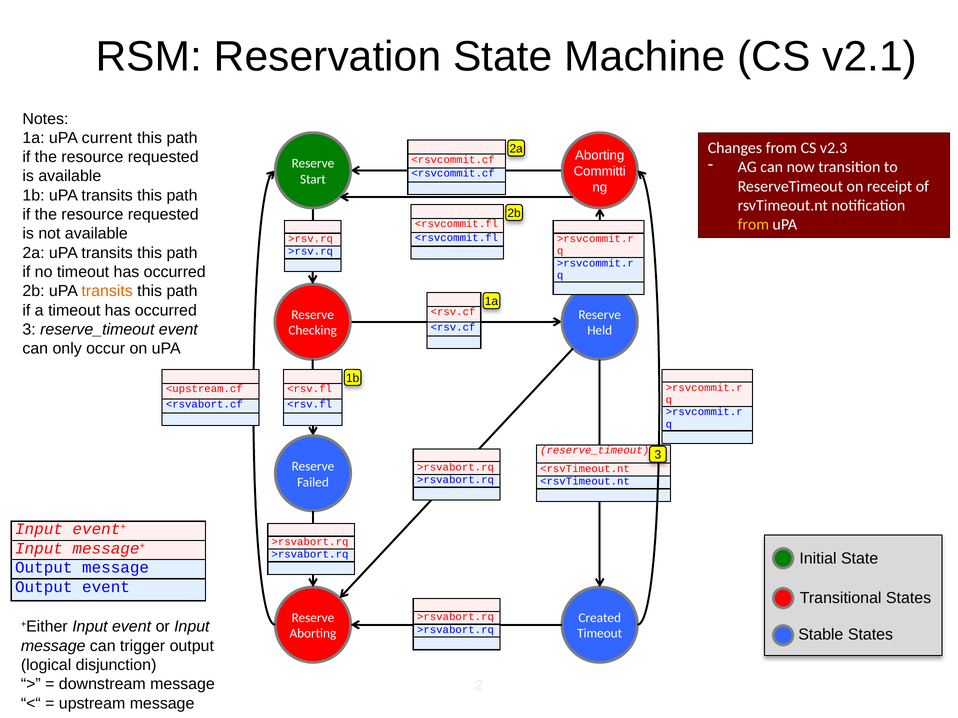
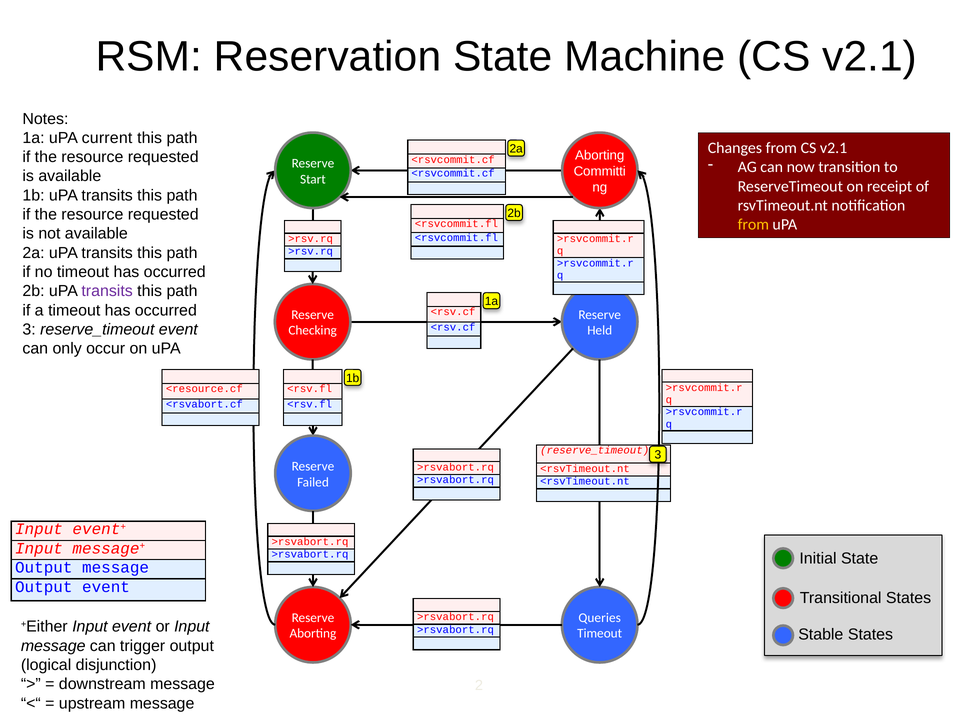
from CS v2.3: v2.3 -> v2.1 (834, 148)
transits colour: orange -> purple (107, 291)
<upstream.cf: <upstream.cf -> <resource.cf (204, 389)
Created: Created -> Queries (600, 618)
